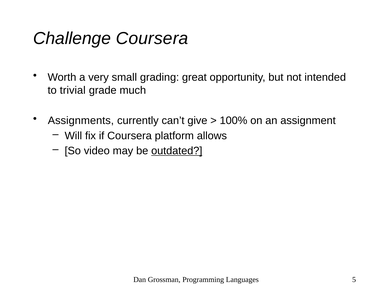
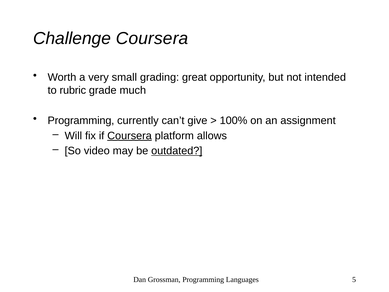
trivial: trivial -> rubric (73, 90)
Assignments: Assignments -> Programming (81, 120)
Coursera underline: none -> present (130, 136)
